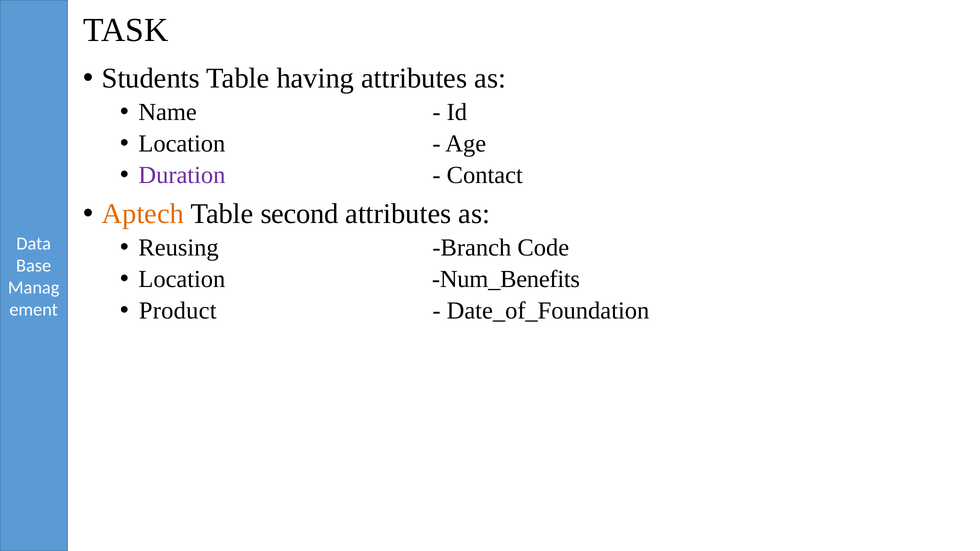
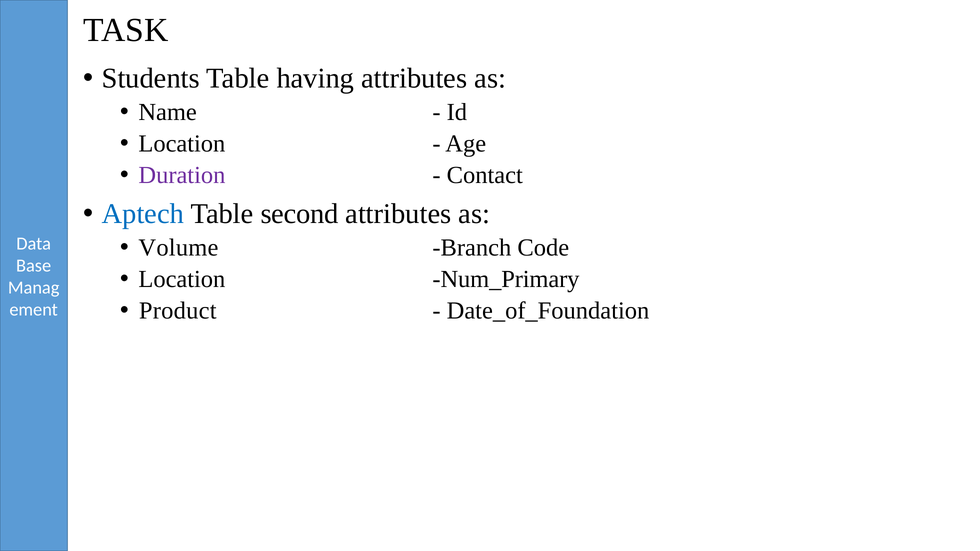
Aptech colour: orange -> blue (143, 214)
Reusing: Reusing -> Volume (178, 248)
Num_Benefits: Num_Benefits -> Num_Primary (506, 279)
